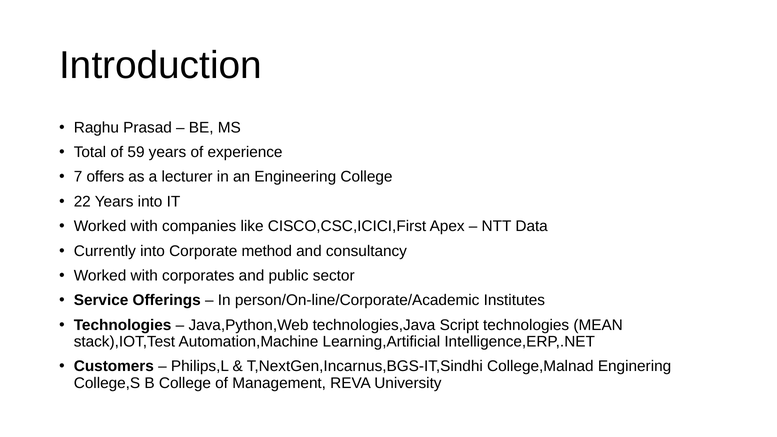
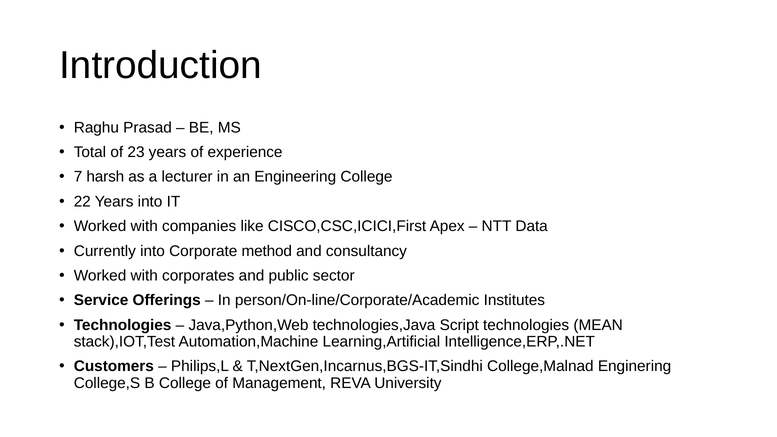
59: 59 -> 23 (136, 152)
offers: offers -> harsh (105, 177)
